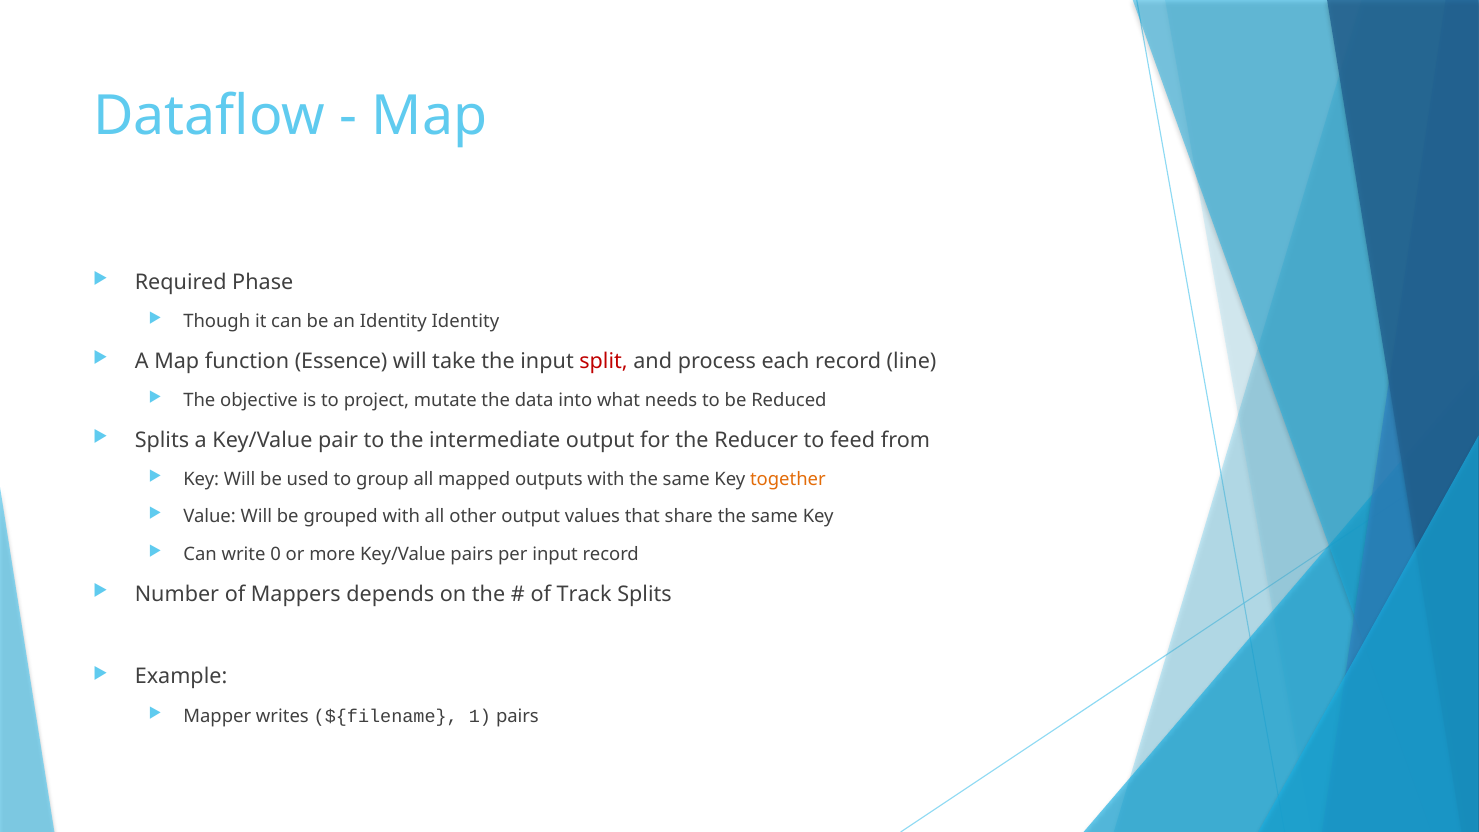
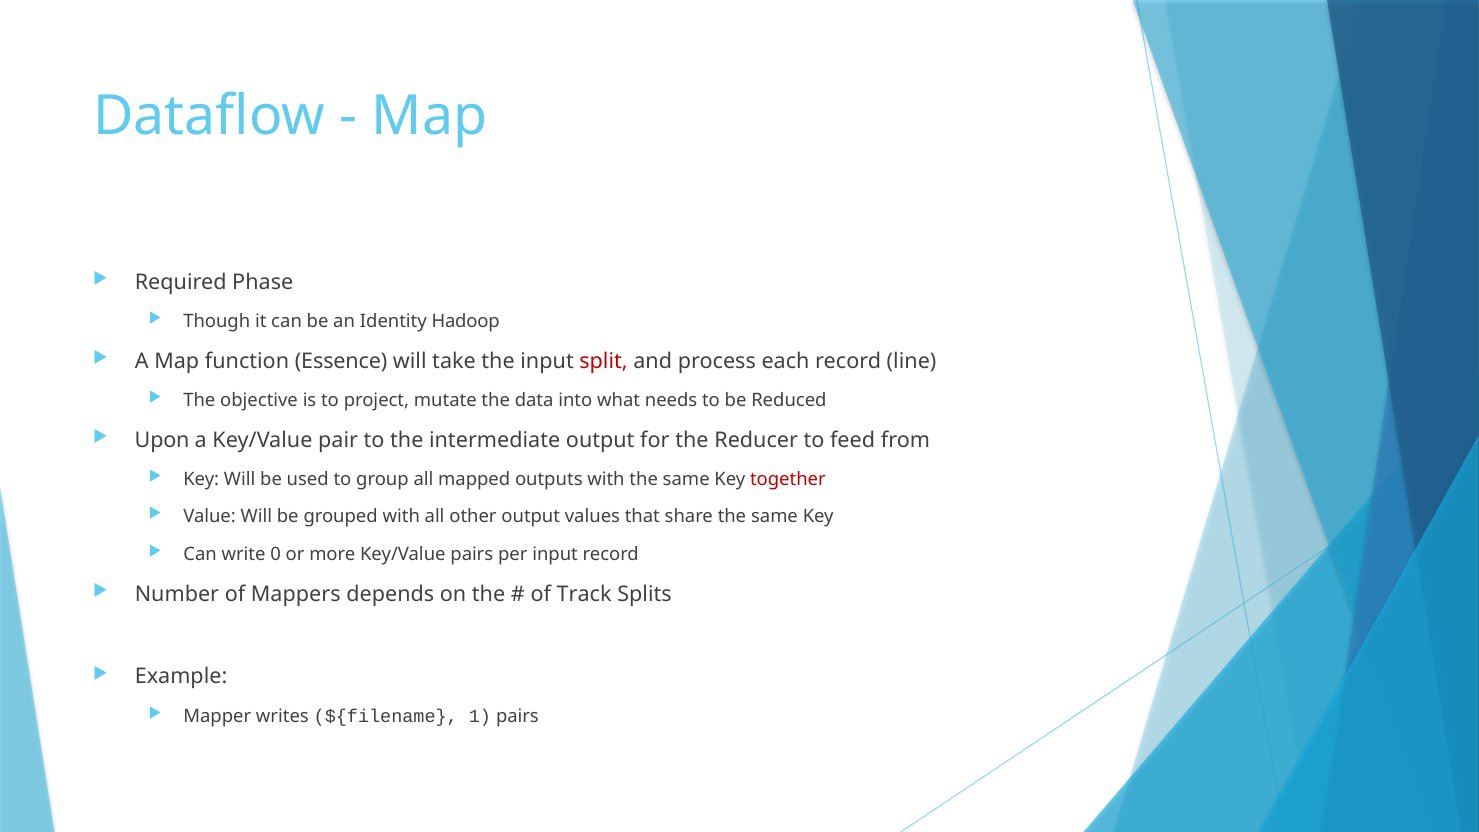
Identity Identity: Identity -> Hadoop (466, 321)
Splits: Splits -> Upon (162, 440)
together colour: orange -> red (788, 479)
